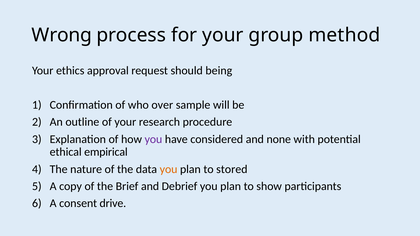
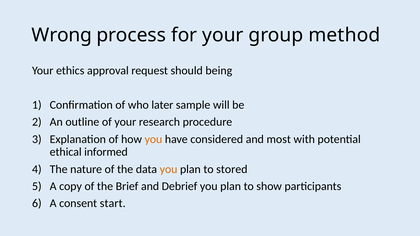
over: over -> later (162, 105)
you colour: purple -> orange (153, 139)
none: none -> most (279, 139)
empirical: empirical -> informed (106, 152)
drive: drive -> start (113, 204)
